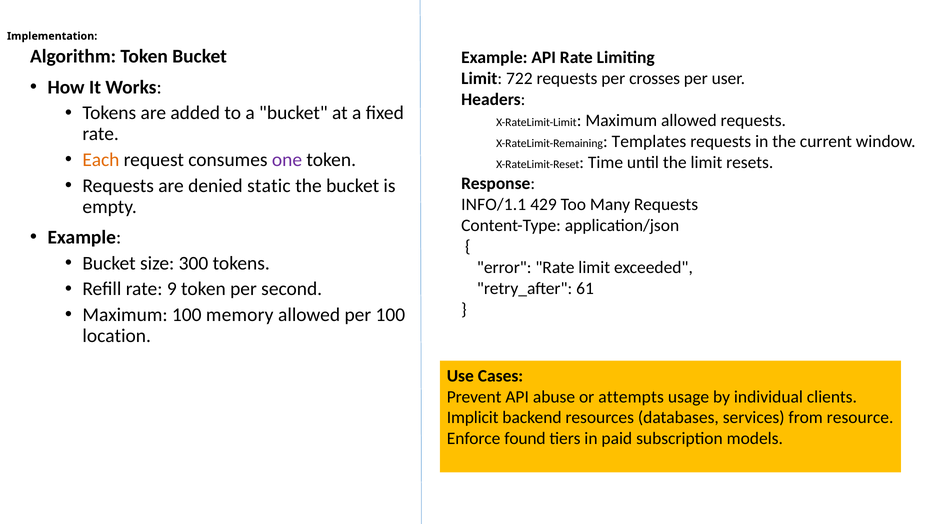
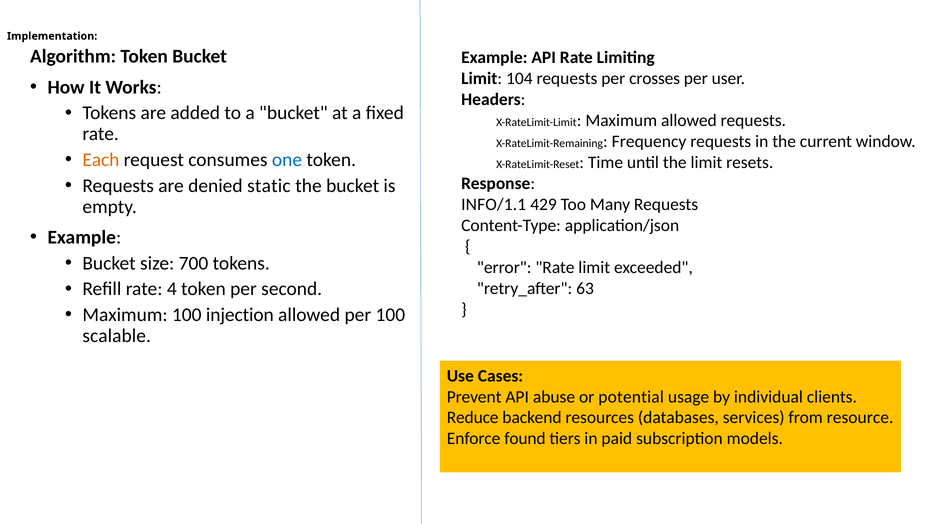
722: 722 -> 104 (519, 79)
Templates: Templates -> Frequency (649, 142)
one colour: purple -> blue (287, 160)
300: 300 -> 700 (193, 263)
9: 9 -> 4 (172, 289)
61: 61 -> 63 (585, 288)
memory: memory -> injection (240, 315)
location: location -> scalable (117, 336)
attempts: attempts -> potential (631, 397)
Implicit: Implicit -> Reduce (473, 418)
